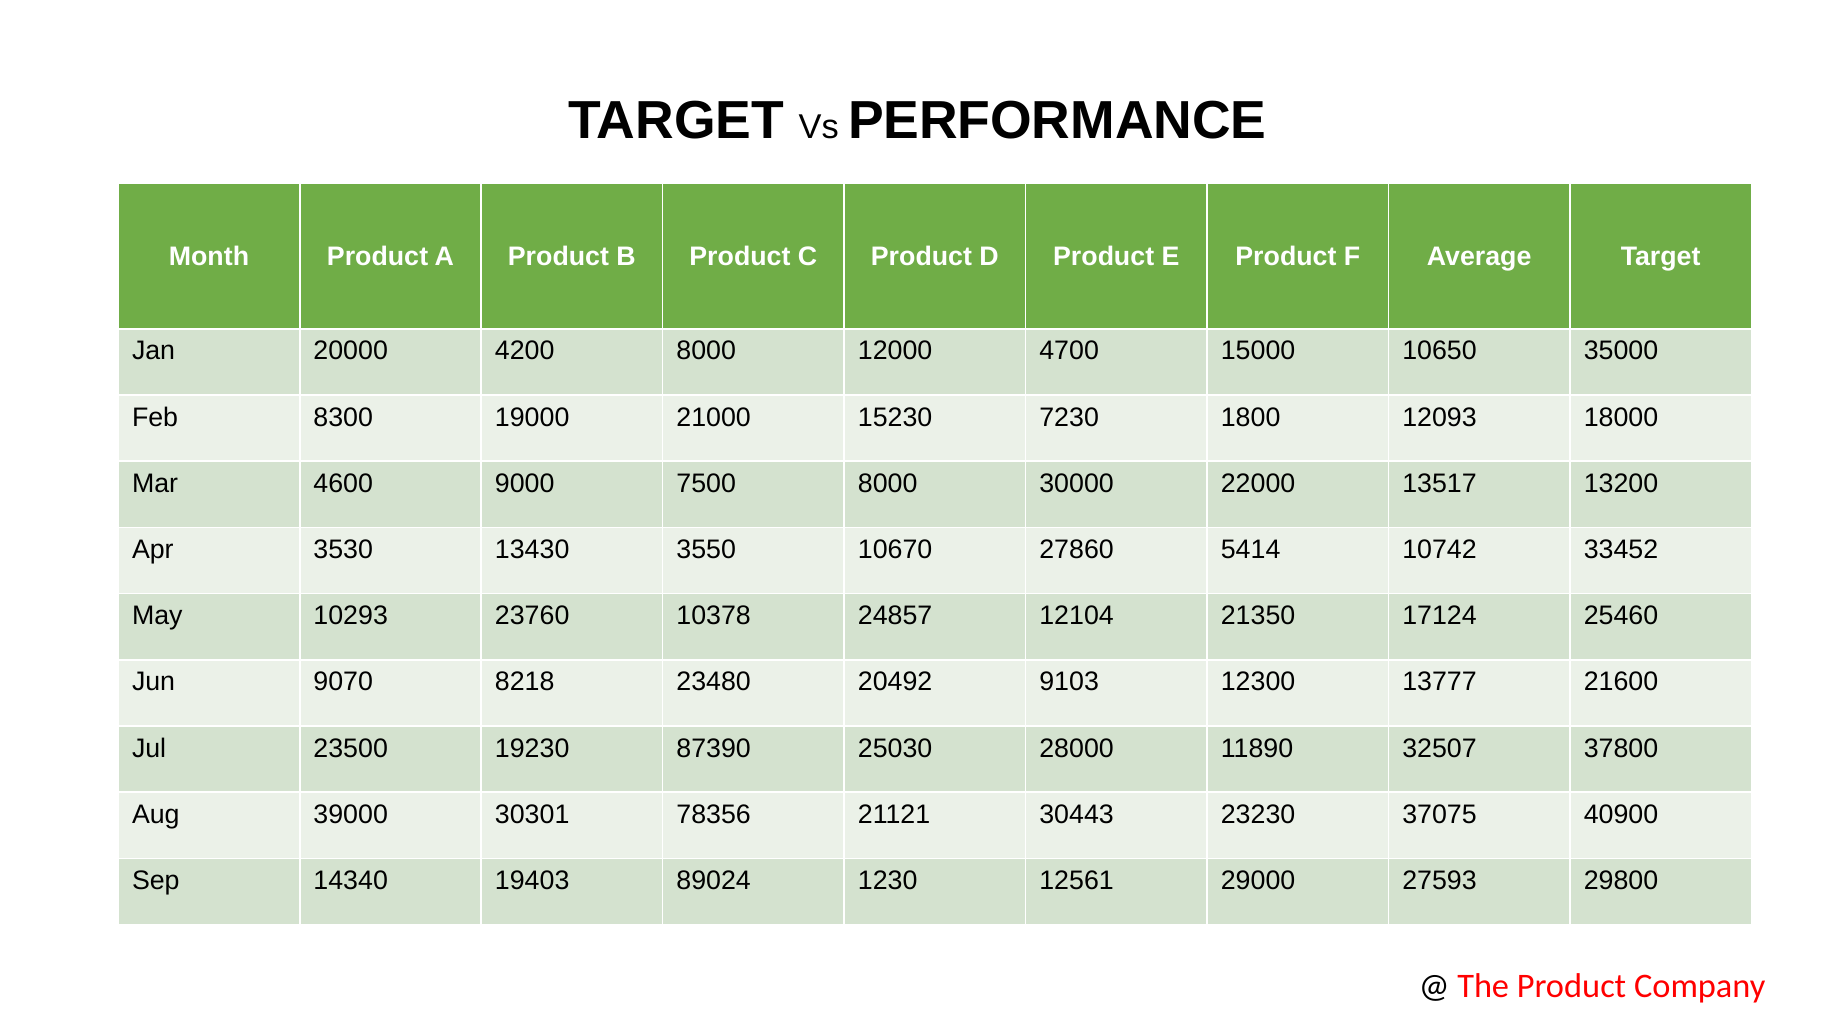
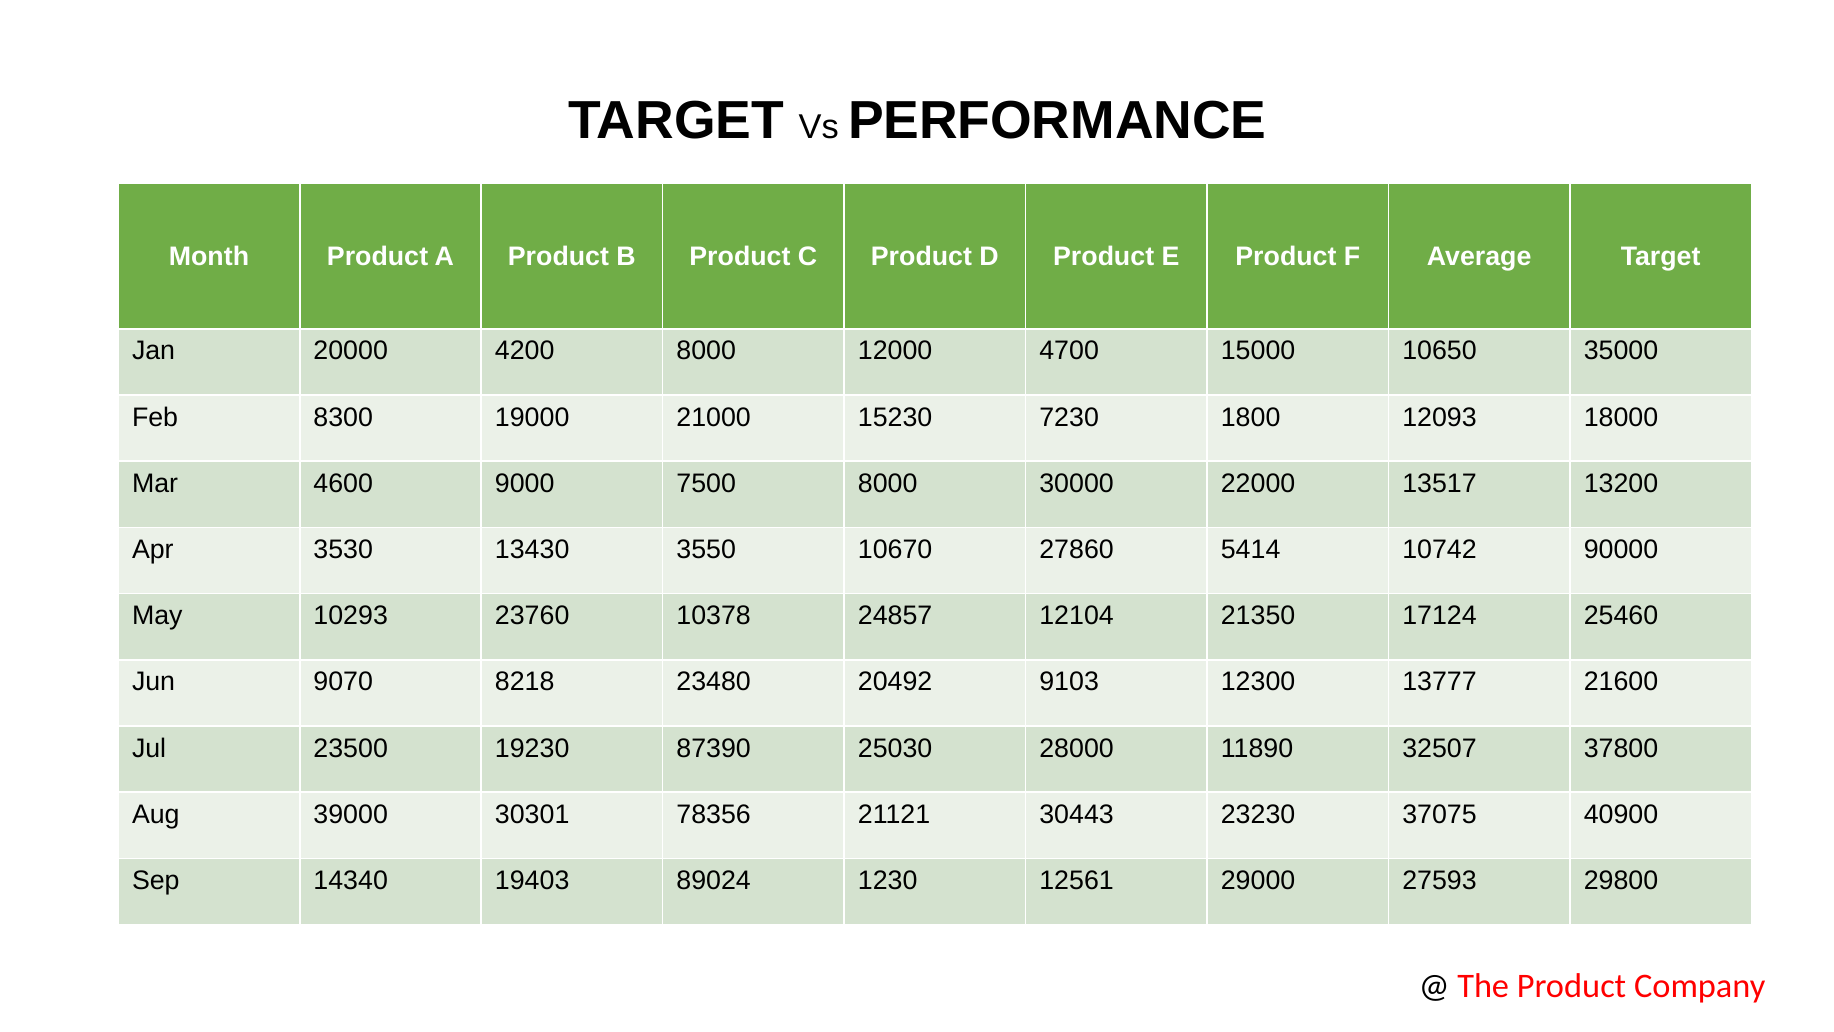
33452: 33452 -> 90000 (1621, 550)
